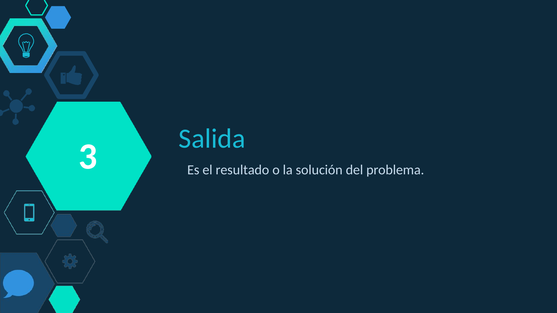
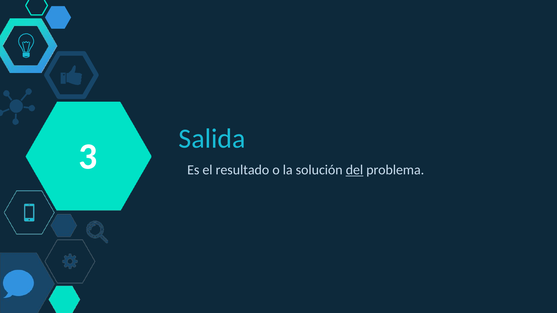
del underline: none -> present (354, 170)
